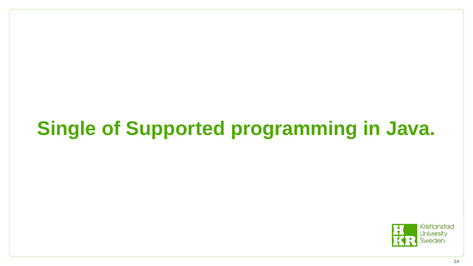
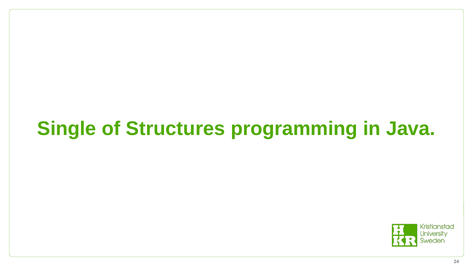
Supported: Supported -> Structures (175, 129)
